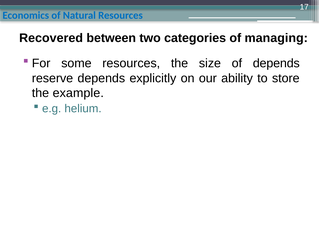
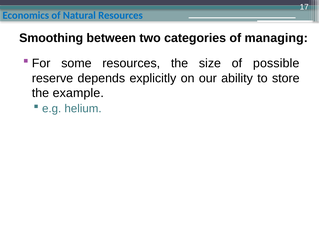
Recovered: Recovered -> Smoothing (51, 38)
of depends: depends -> possible (276, 63)
